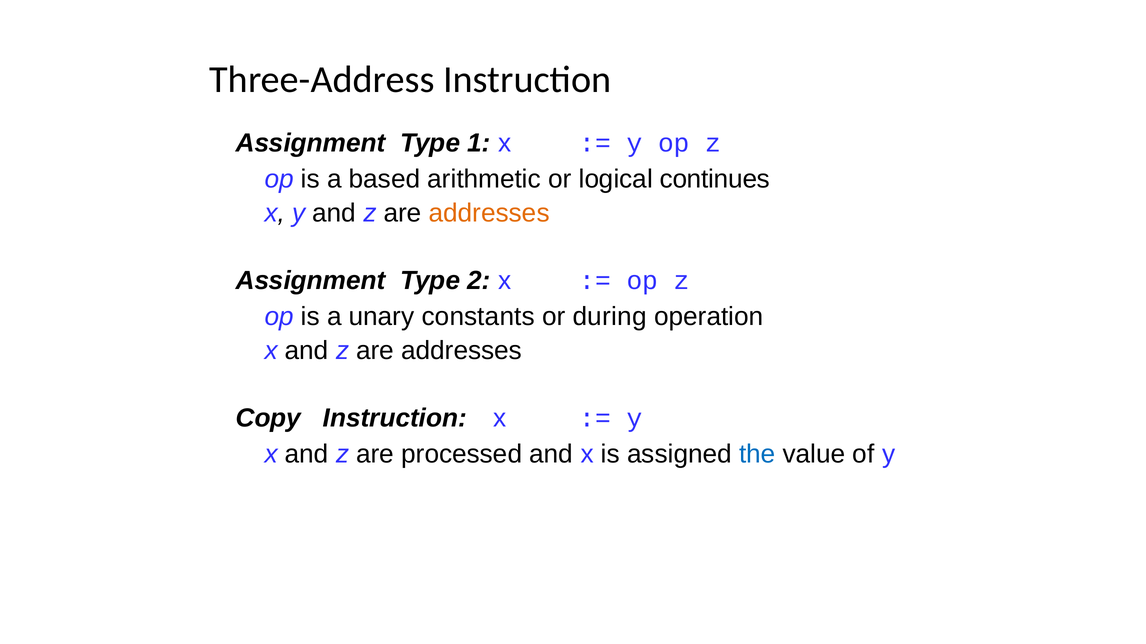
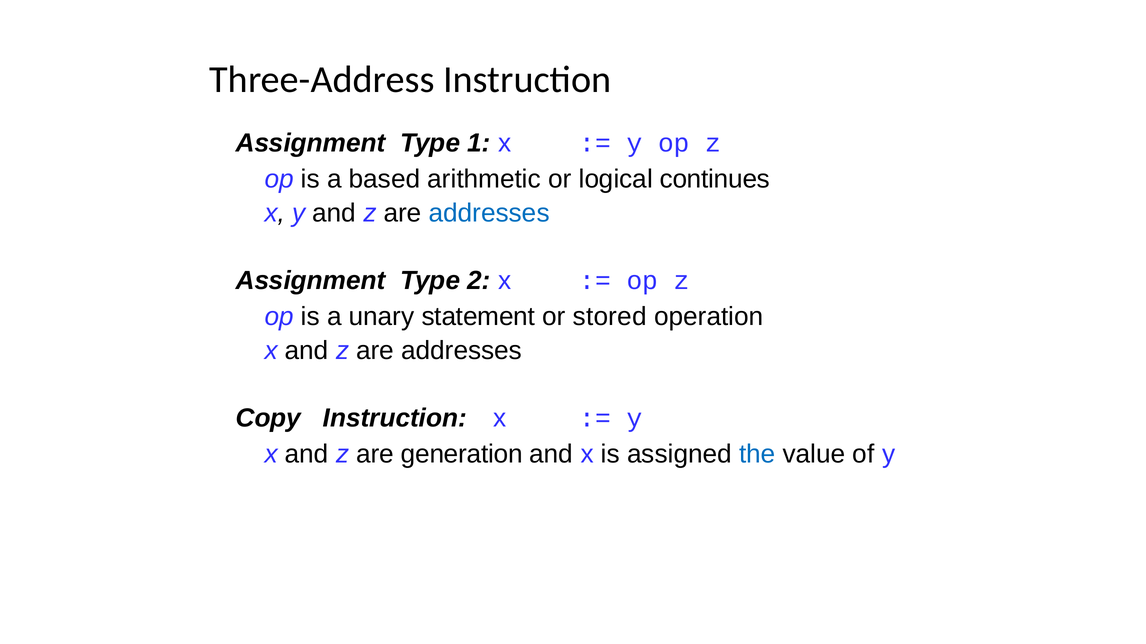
addresses colour: orange -> blue (489, 213)
constants: constants -> statement (478, 317)
during: during -> stored (610, 317)
processed: processed -> generation (462, 454)
